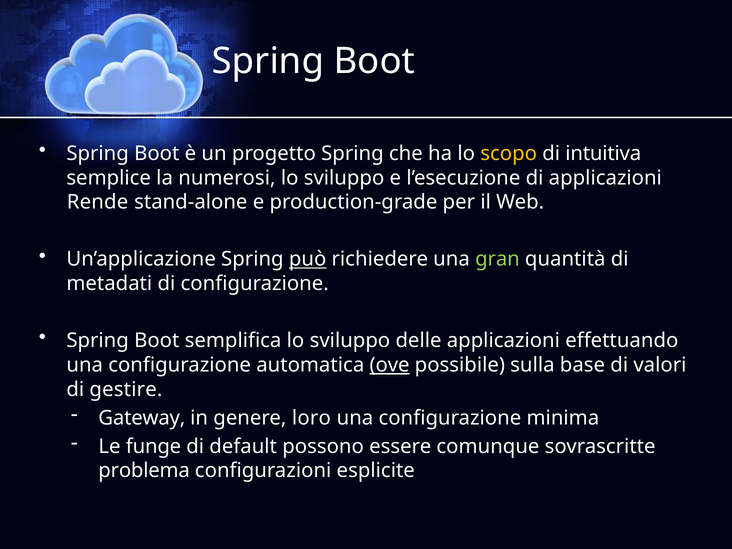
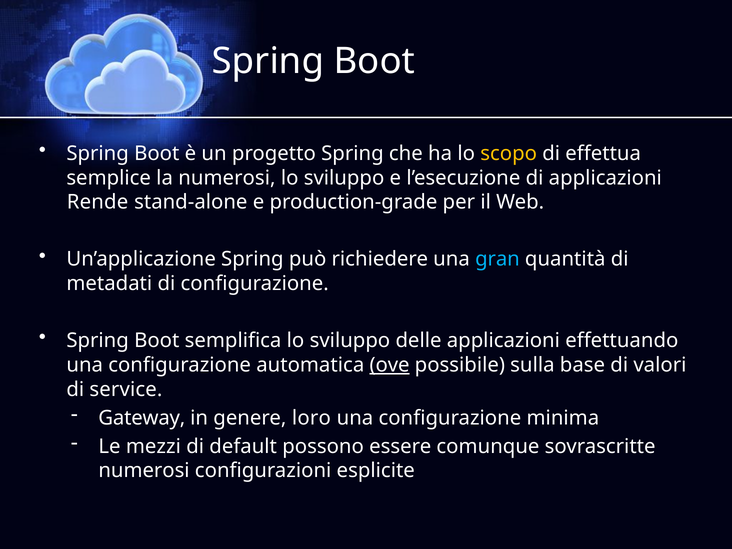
intuitiva: intuitiva -> effettua (603, 153)
può underline: present -> none (308, 259)
gran colour: light green -> light blue (497, 259)
gestire: gestire -> service (126, 389)
funge: funge -> mezzi (153, 446)
problema: problema -> numerosi (144, 471)
